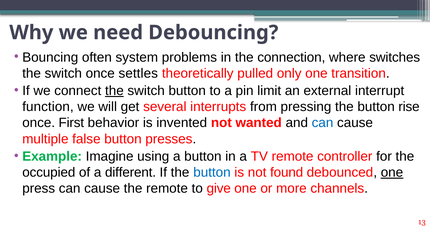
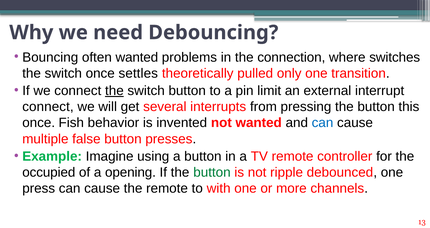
often system: system -> wanted (137, 57)
function: function -> connect (48, 107)
rise: rise -> this (409, 107)
First: First -> Fish (71, 123)
different: different -> opening (131, 173)
button colour: blue -> green (212, 173)
found: found -> ripple (287, 173)
one underline: present -> none (392, 173)
give: give -> with (219, 189)
